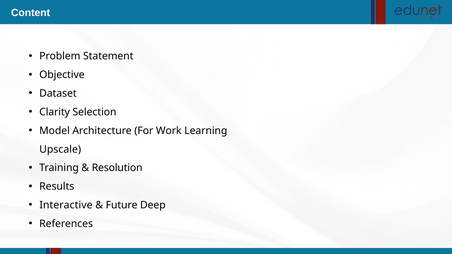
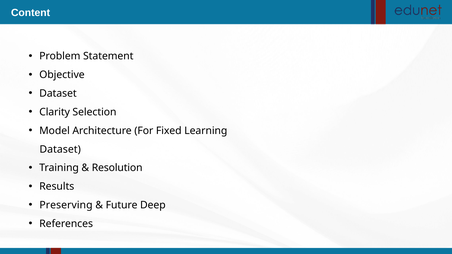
Work: Work -> Fixed (169, 131)
Upscale: Upscale -> Dataset (60, 149)
Interactive: Interactive -> Preserving (66, 205)
